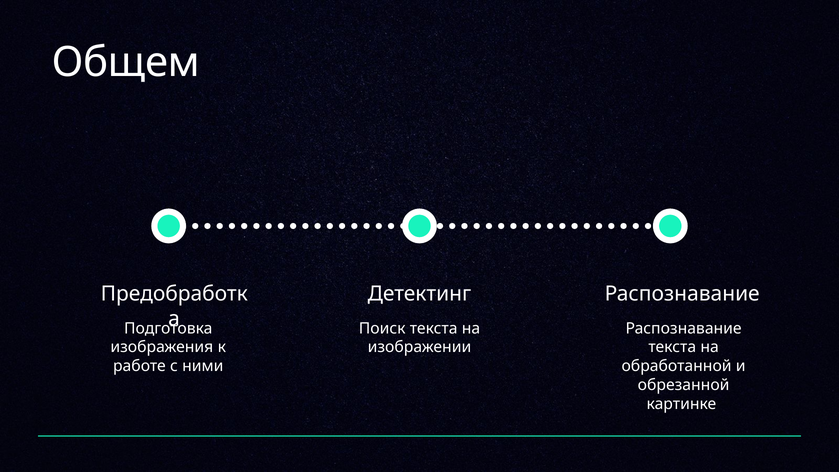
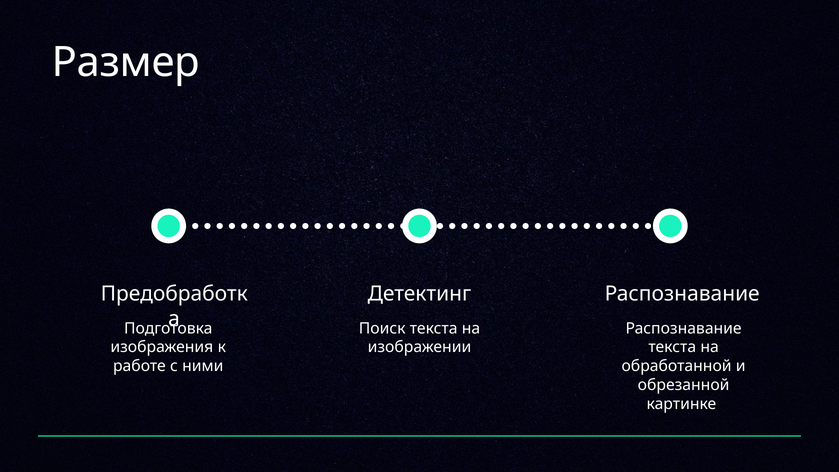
Общем: Общем -> Размер (126, 62)
